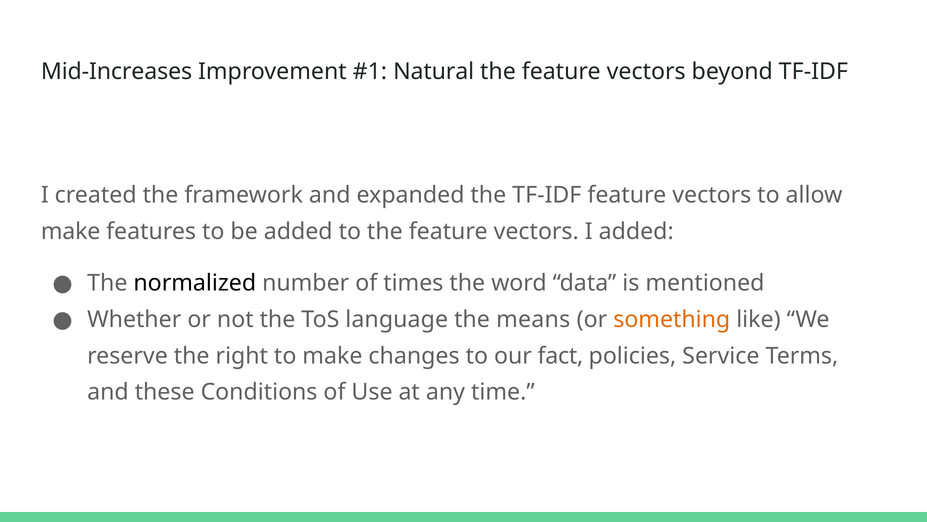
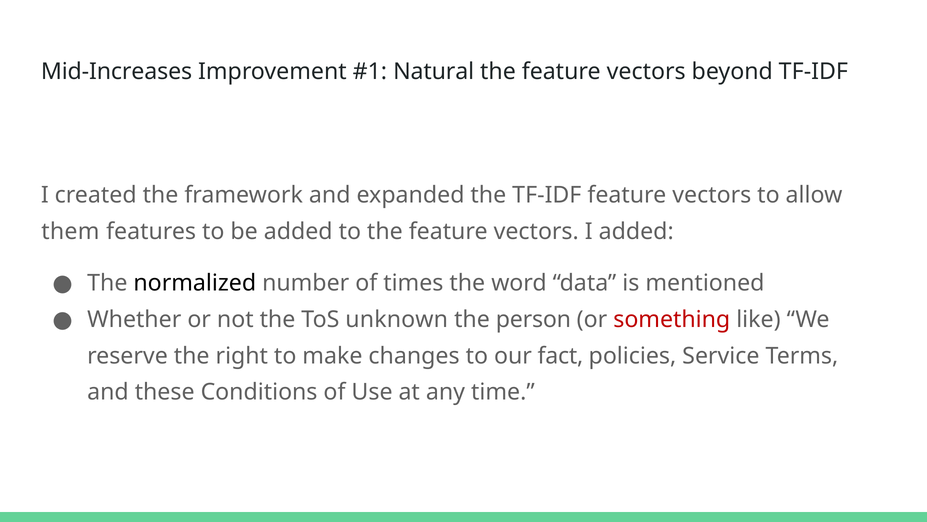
make: make -> them (70, 231)
language: language -> unknown (397, 319)
means: means -> person (533, 319)
something colour: orange -> red (672, 319)
